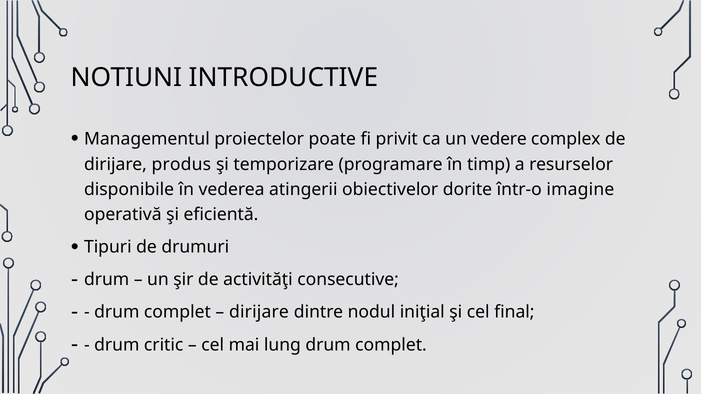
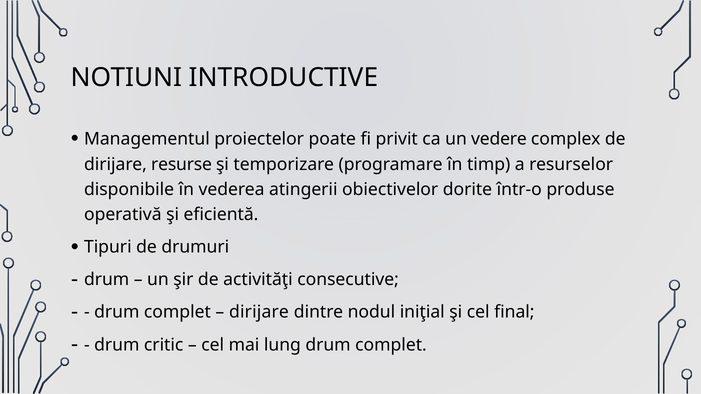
produs: produs -> resurse (182, 164)
imagine: imagine -> produse (580, 190)
